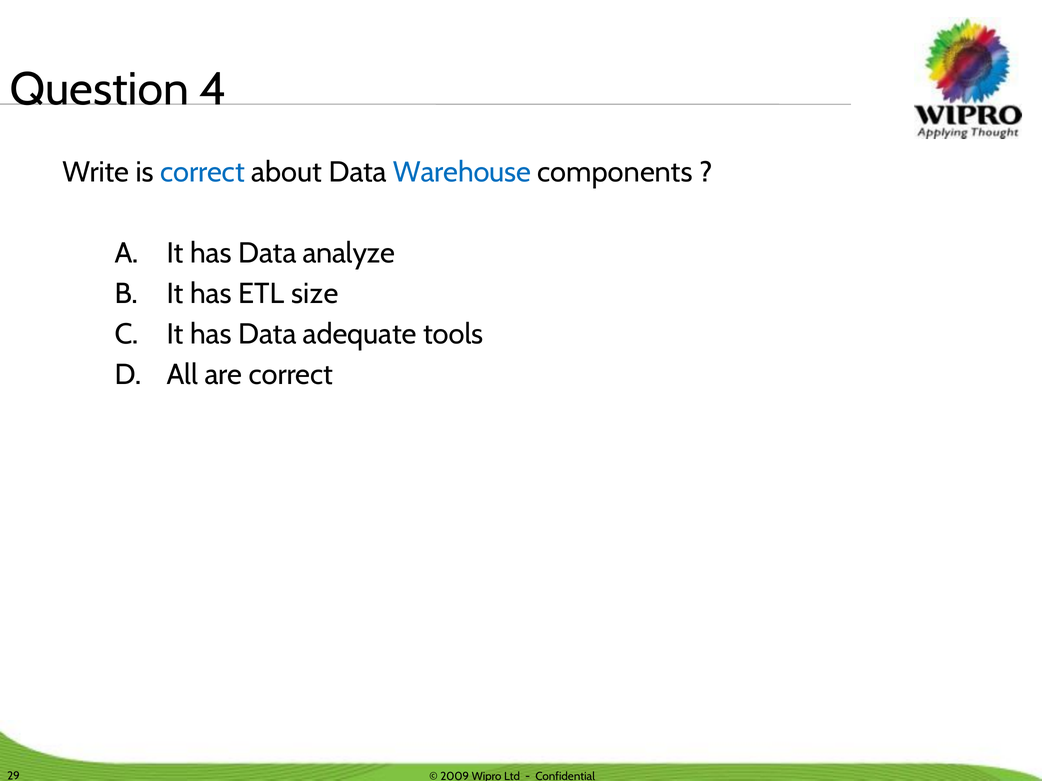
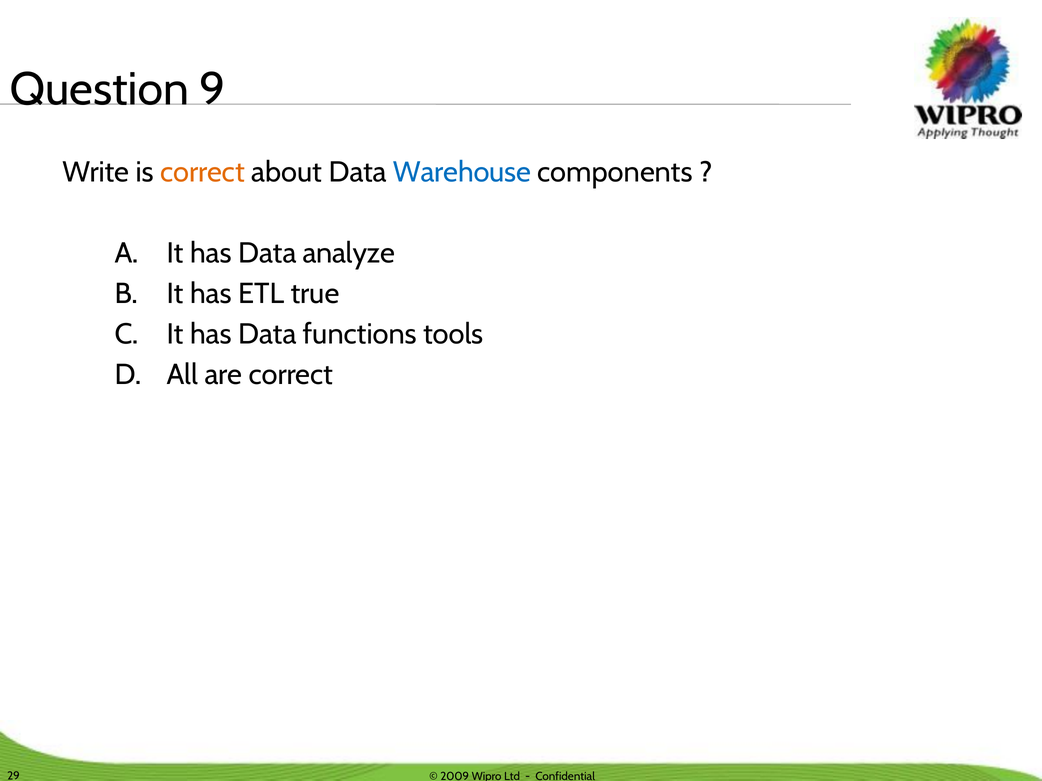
4: 4 -> 9 (212, 89)
correct colour: blue -> orange (202, 172)
size: size -> true (315, 294)
adequate: adequate -> functions (360, 334)
